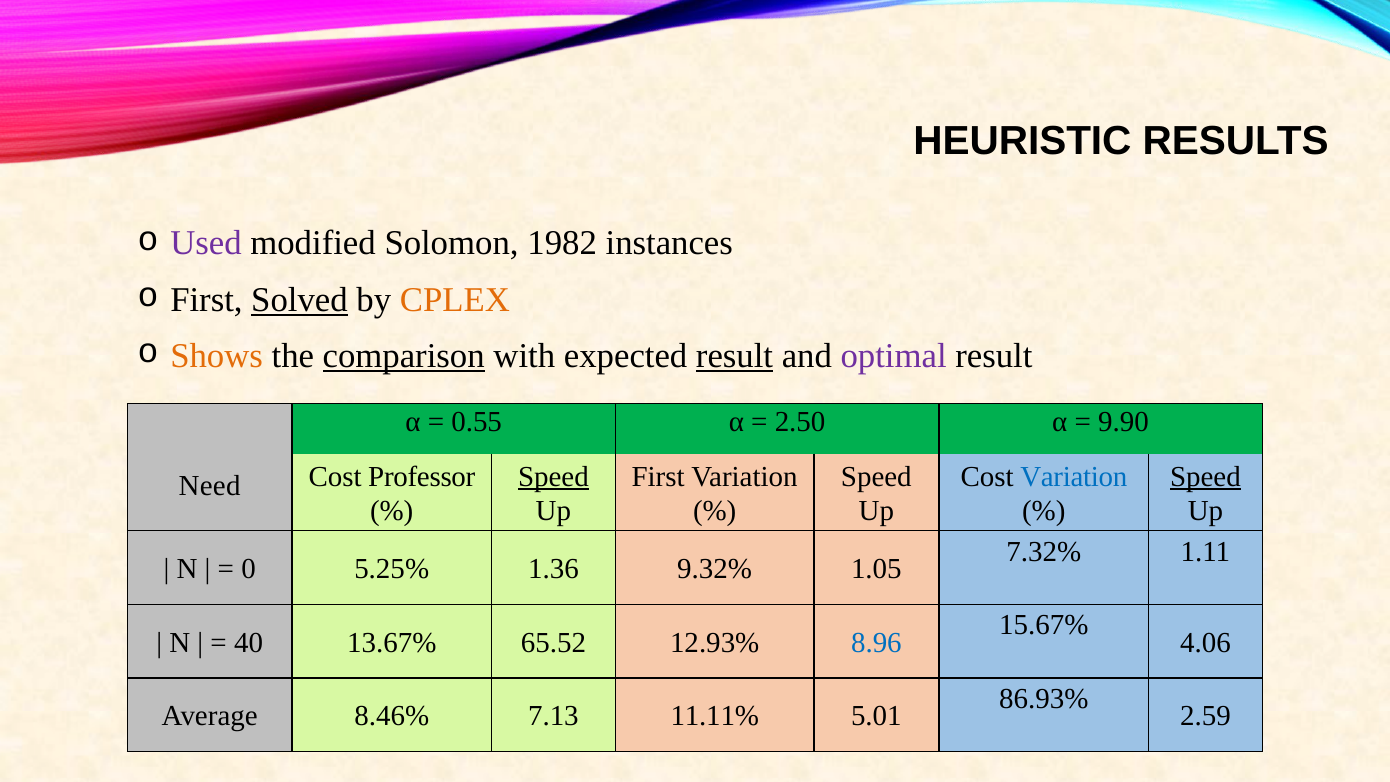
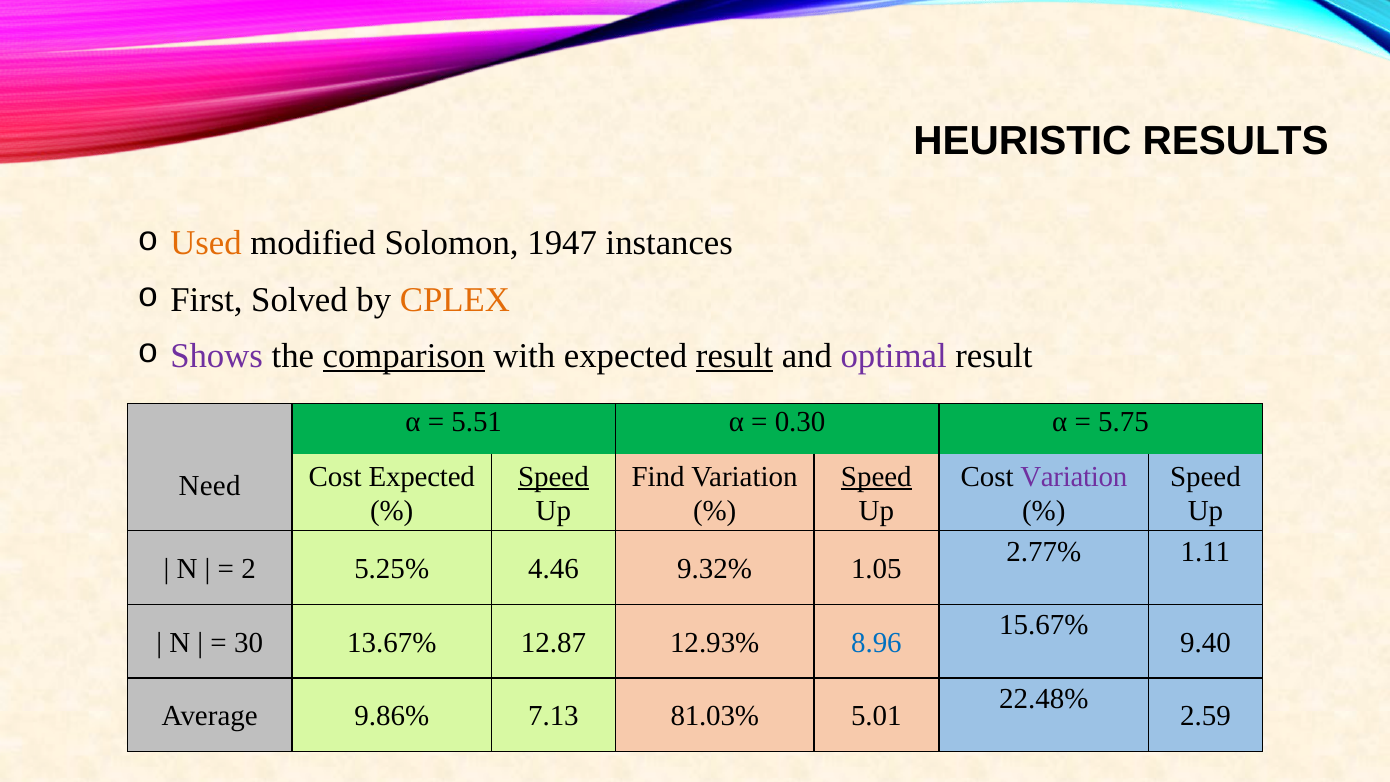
Used colour: purple -> orange (206, 243)
1982: 1982 -> 1947 (562, 243)
Solved underline: present -> none (300, 300)
Shows colour: orange -> purple (217, 356)
0.55: 0.55 -> 5.51 (477, 422)
2.50: 2.50 -> 0.30 (800, 422)
9.90: 9.90 -> 5.75 (1124, 422)
Cost Professor: Professor -> Expected (422, 476)
First: First -> Find (658, 476)
Speed underline: none -> present (876, 476)
Variation colour: blue -> purple (1074, 476)
Speed underline: present -> none (1205, 476)
7.32%: 7.32% -> 2.77% (1044, 552)
0: 0 -> 2 (249, 569)
1.36: 1.36 -> 4.46 (553, 569)
40: 40 -> 30 (249, 643)
65.52: 65.52 -> 12.87 (553, 643)
4.06: 4.06 -> 9.40 (1205, 643)
86.93%: 86.93% -> 22.48% (1044, 699)
8.46%: 8.46% -> 9.86% (392, 716)
11.11%: 11.11% -> 81.03% (715, 716)
